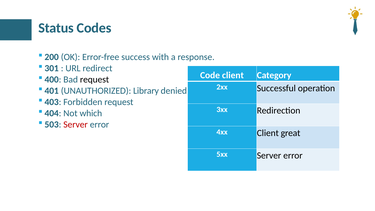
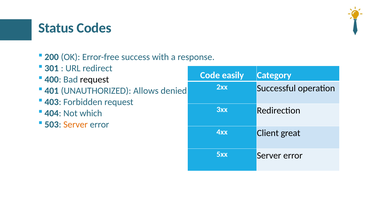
Code client: client -> easily (233, 75)
Library: Library -> Allows (146, 91)
Server colour: red -> orange (76, 124)
